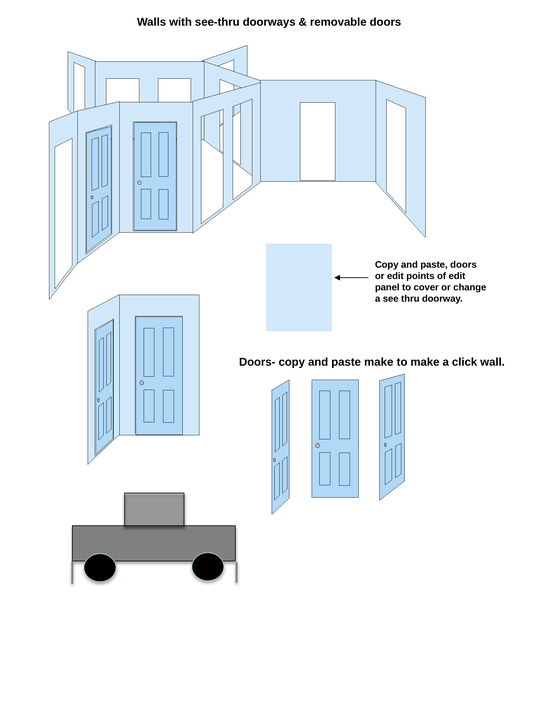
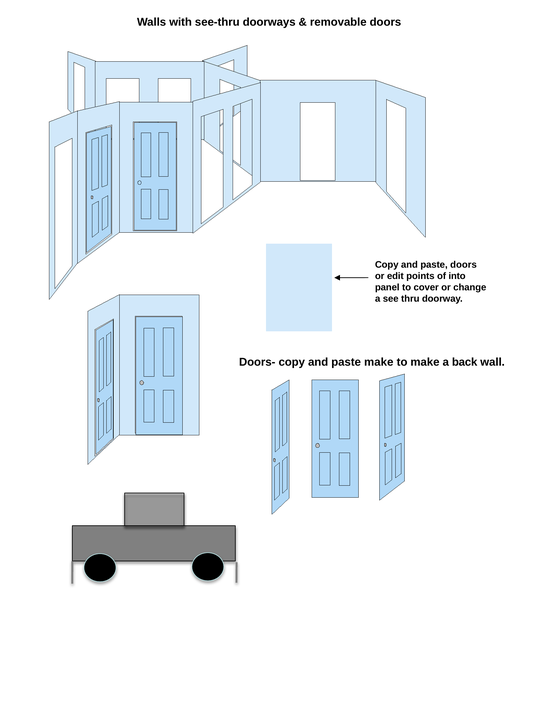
of edit: edit -> into (457, 276)
click: click -> back (465, 362)
